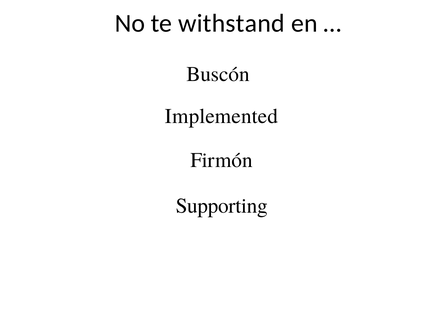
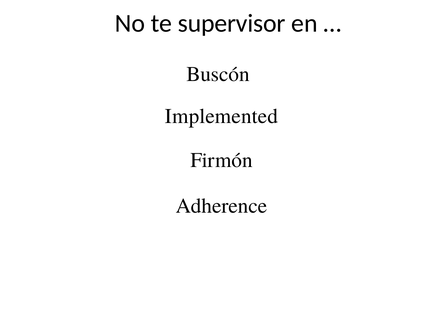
withstand: withstand -> supervisor (232, 24)
Supporting: Supporting -> Adherence (222, 206)
